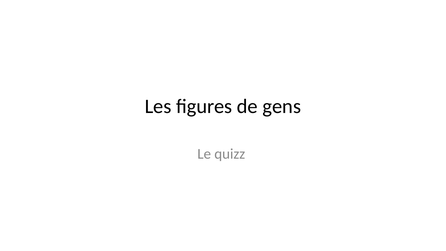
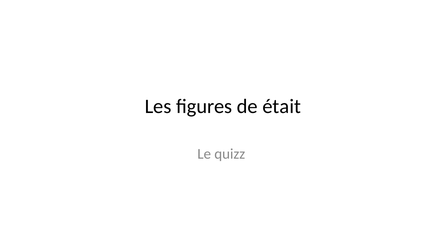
gens: gens -> était (282, 106)
